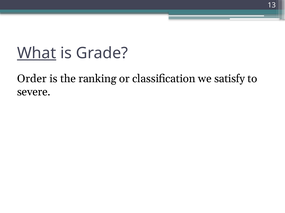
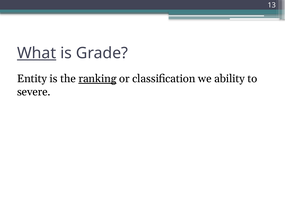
Order: Order -> Entity (32, 79)
ranking underline: none -> present (97, 79)
satisfy: satisfy -> ability (230, 79)
